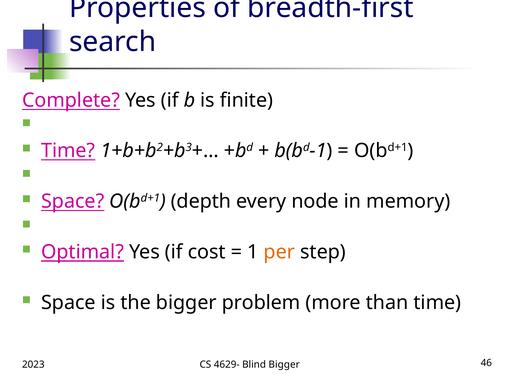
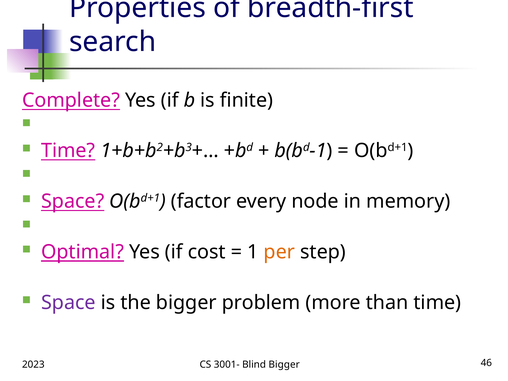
depth: depth -> factor (201, 201)
Space colour: black -> purple (68, 303)
4629-: 4629- -> 3001- (227, 364)
